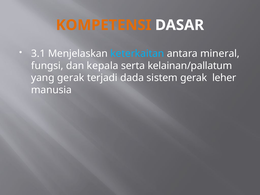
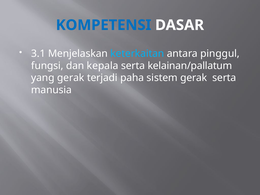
KOMPETENSI colour: orange -> blue (104, 25)
mineral: mineral -> pinggul (220, 54)
dada: dada -> paha (132, 78)
gerak leher: leher -> serta (224, 78)
